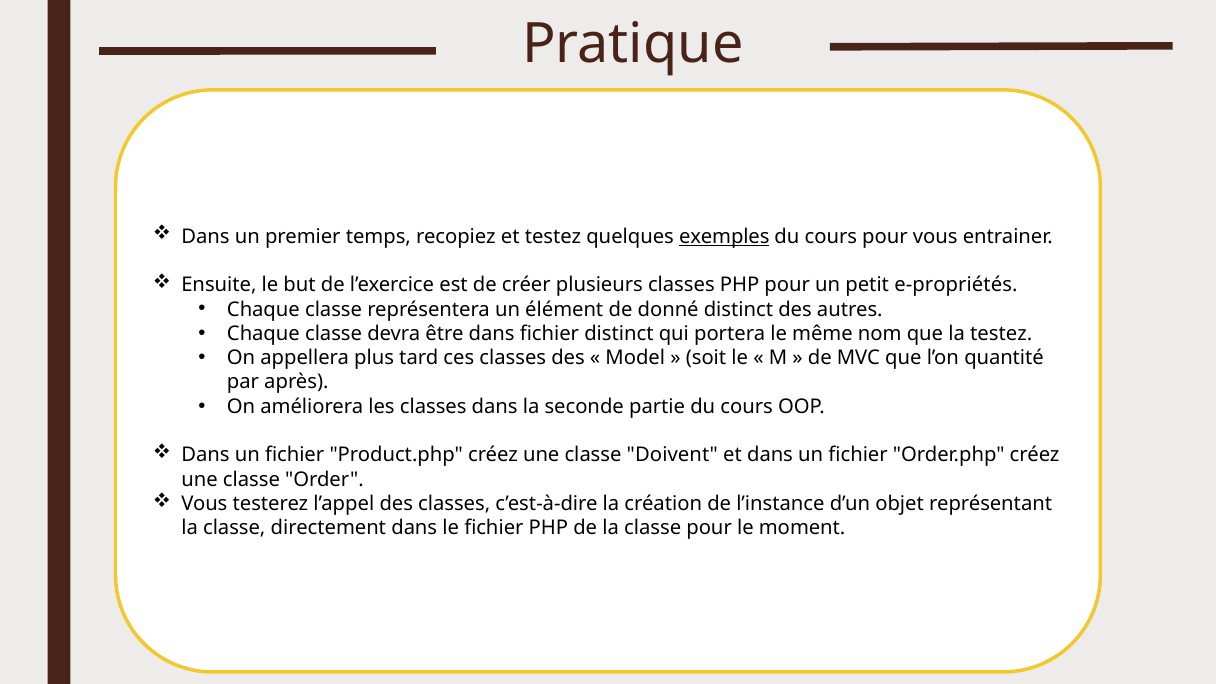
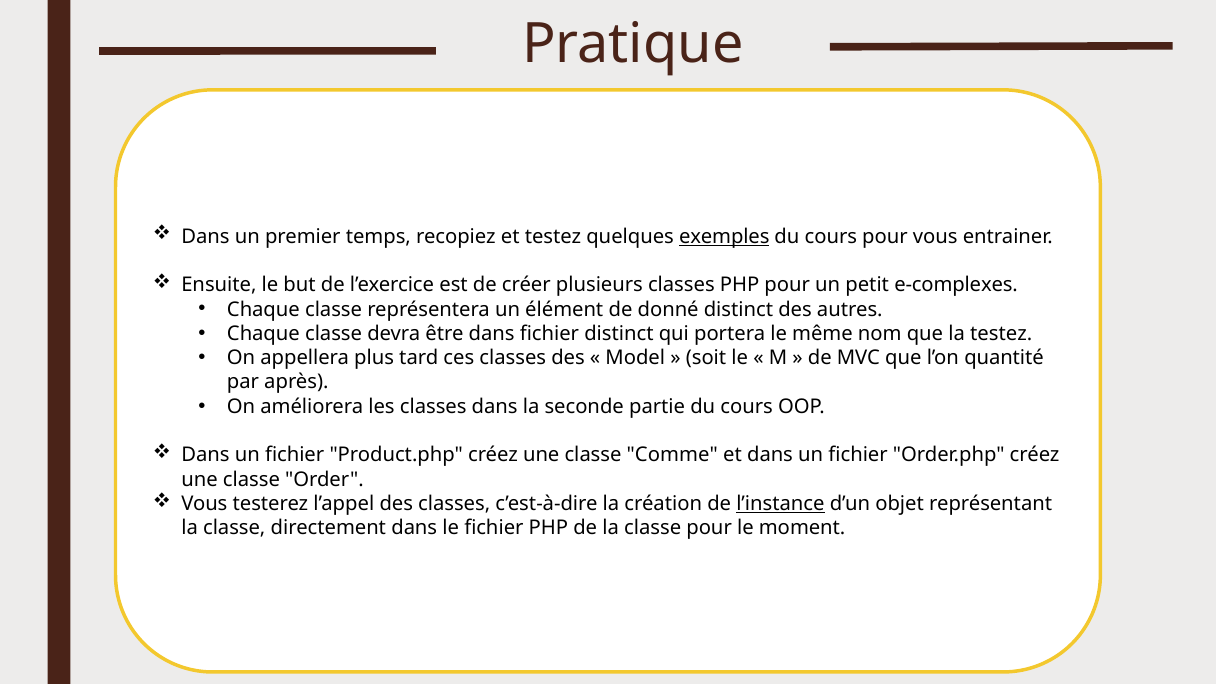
e-propriétés: e-propriétés -> e-complexes (956, 285)
Doivent: Doivent -> Comme (672, 455)
l’instance underline: none -> present (780, 504)
